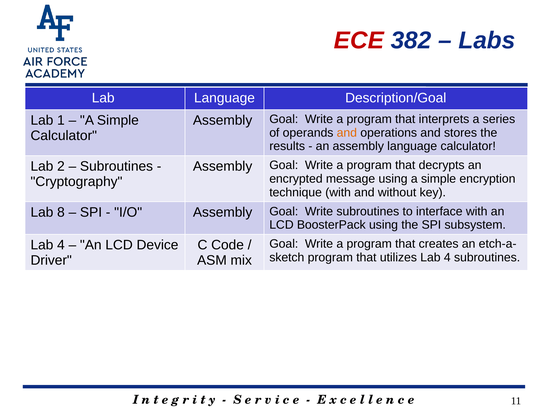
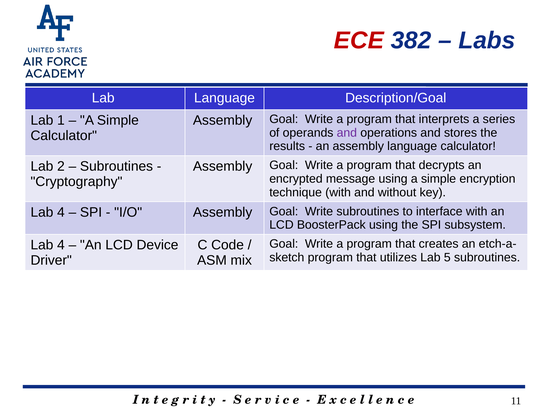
and colour: orange -> purple (347, 133)
8: 8 -> 4 (61, 212)
utilizes Lab 4: 4 -> 5 (447, 257)
